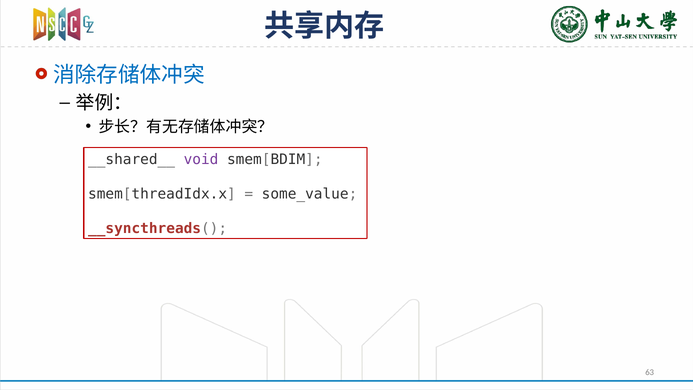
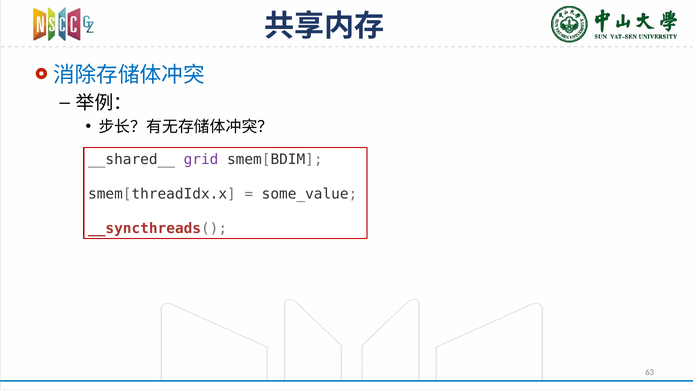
void: void -> grid (201, 159)
